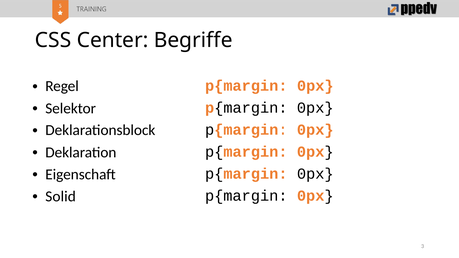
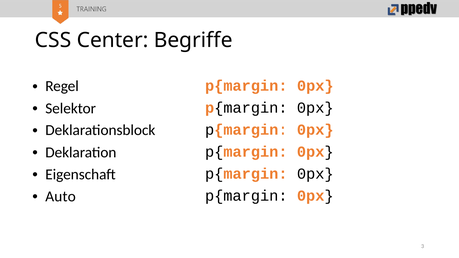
Solid: Solid -> Auto (61, 196)
